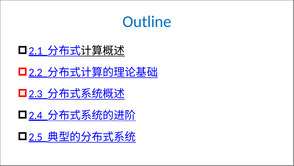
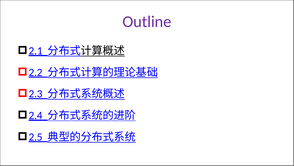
Outline colour: blue -> purple (147, 22)
